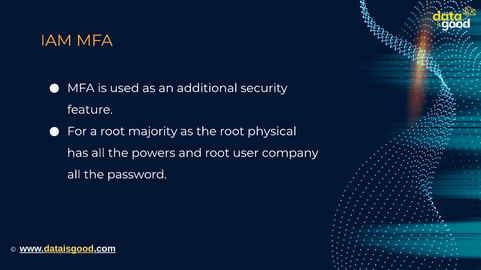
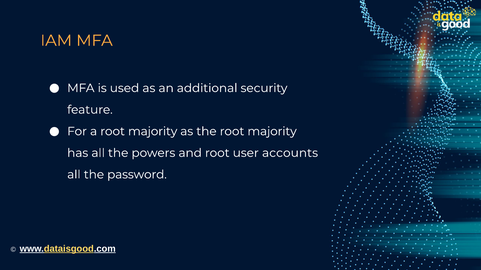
the root physical: physical -> majority (272, 132)
company: company -> accounts (290, 153)
